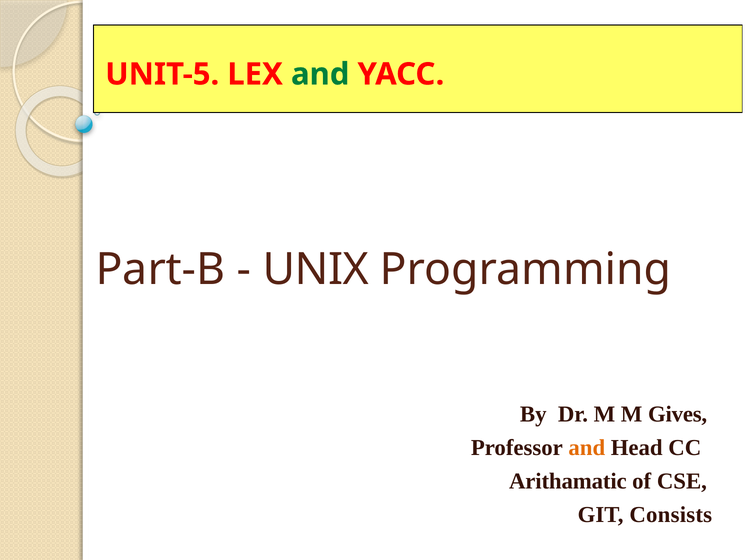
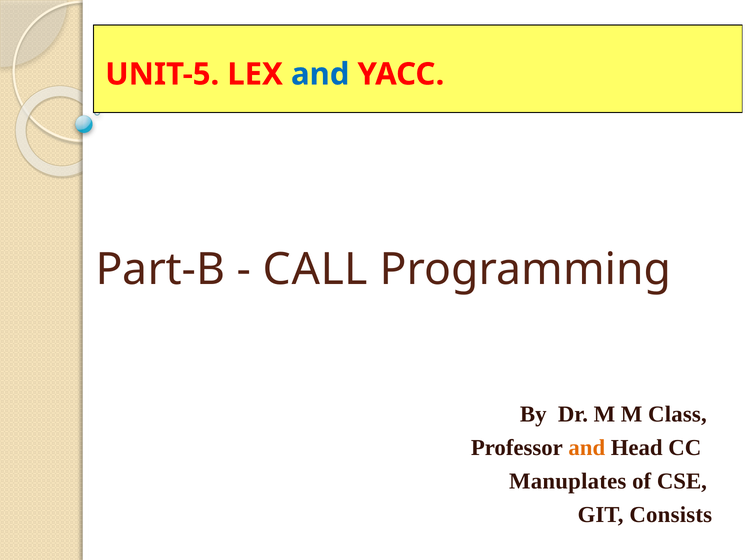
and colour: green -> blue (320, 74)
UNIX: UNIX -> CALL (315, 270)
Gives: Gives -> Class (677, 414)
Arithamatic: Arithamatic -> Manuplates (568, 481)
